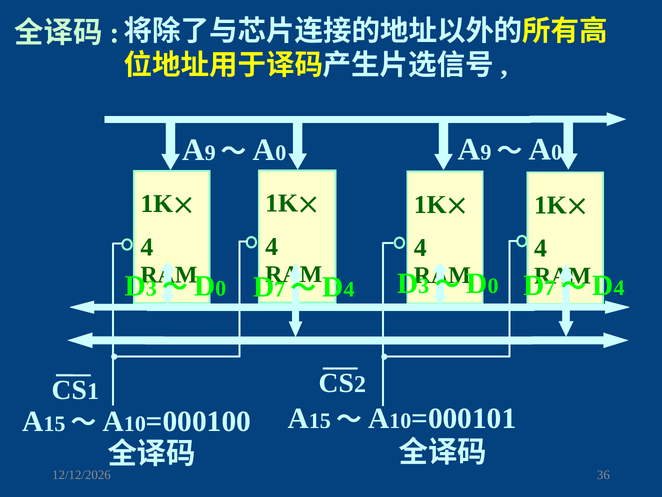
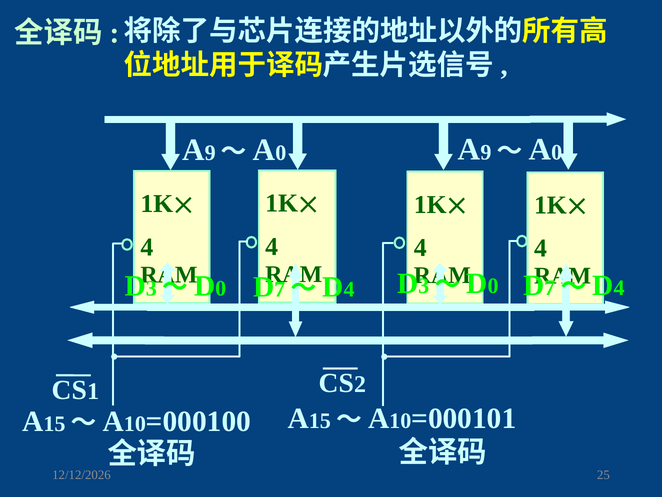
36: 36 -> 25 (603, 474)
